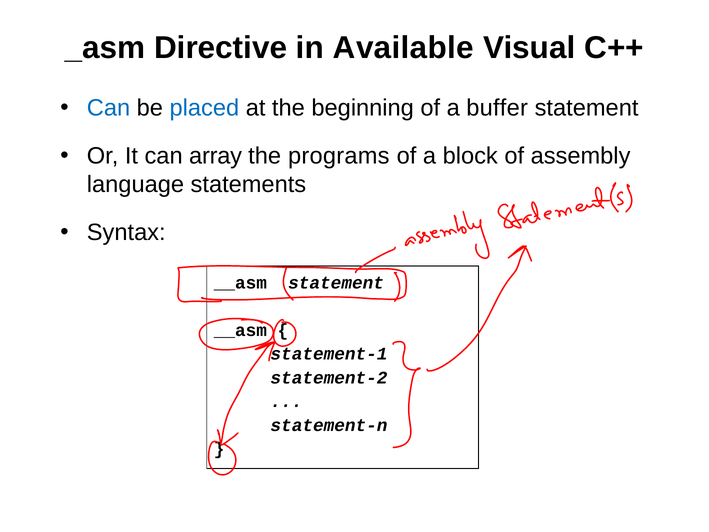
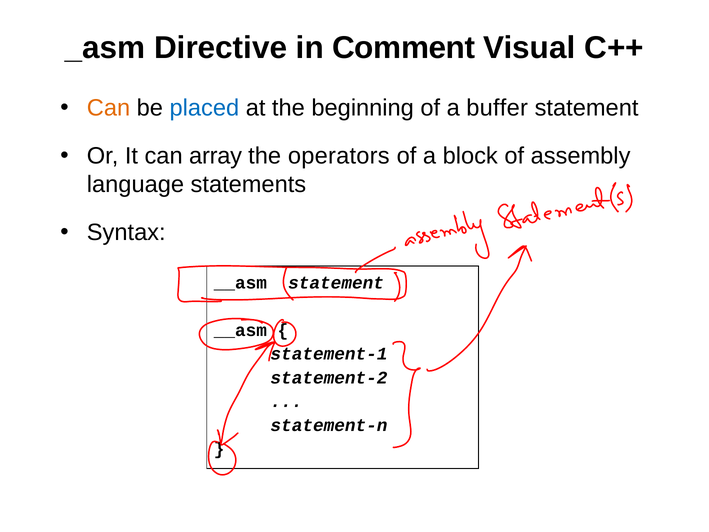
Available: Available -> Comment (404, 48)
Can colour: blue -> orange (109, 108)
programs: programs -> operators (339, 156)
